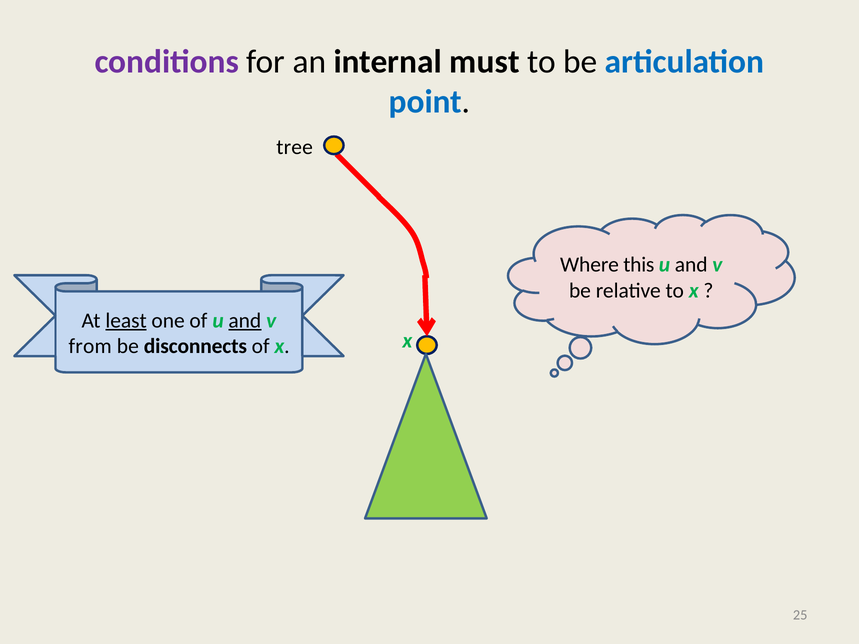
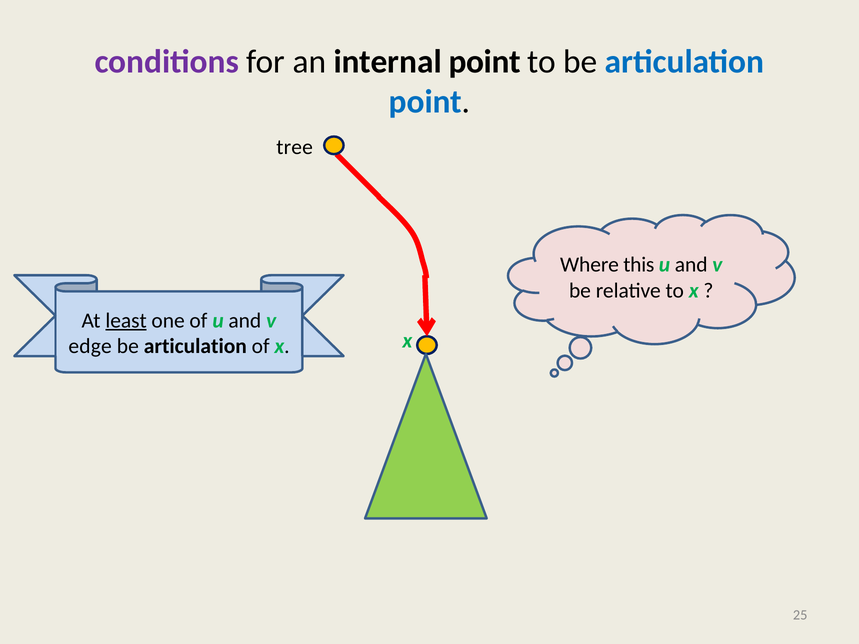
internal must: must -> point (485, 62)
and underline: present -> none (245, 321)
from: from -> edge (90, 346)
disconnects: disconnects -> articulation (195, 346)
